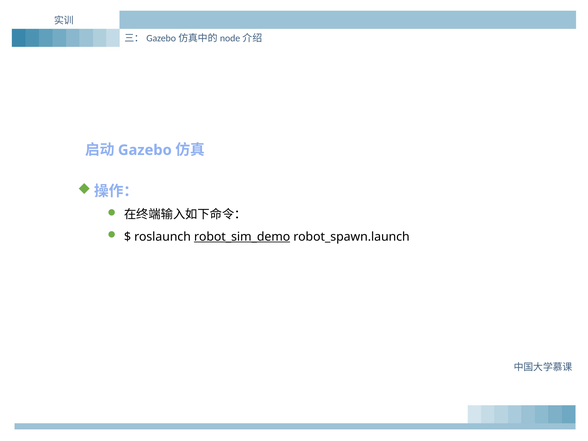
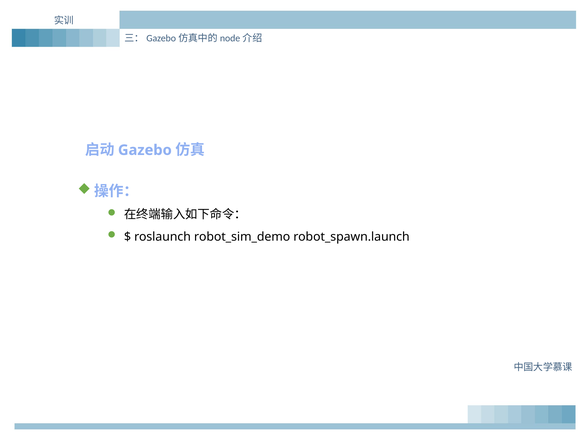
robot_sim_demo underline: present -> none (242, 237)
